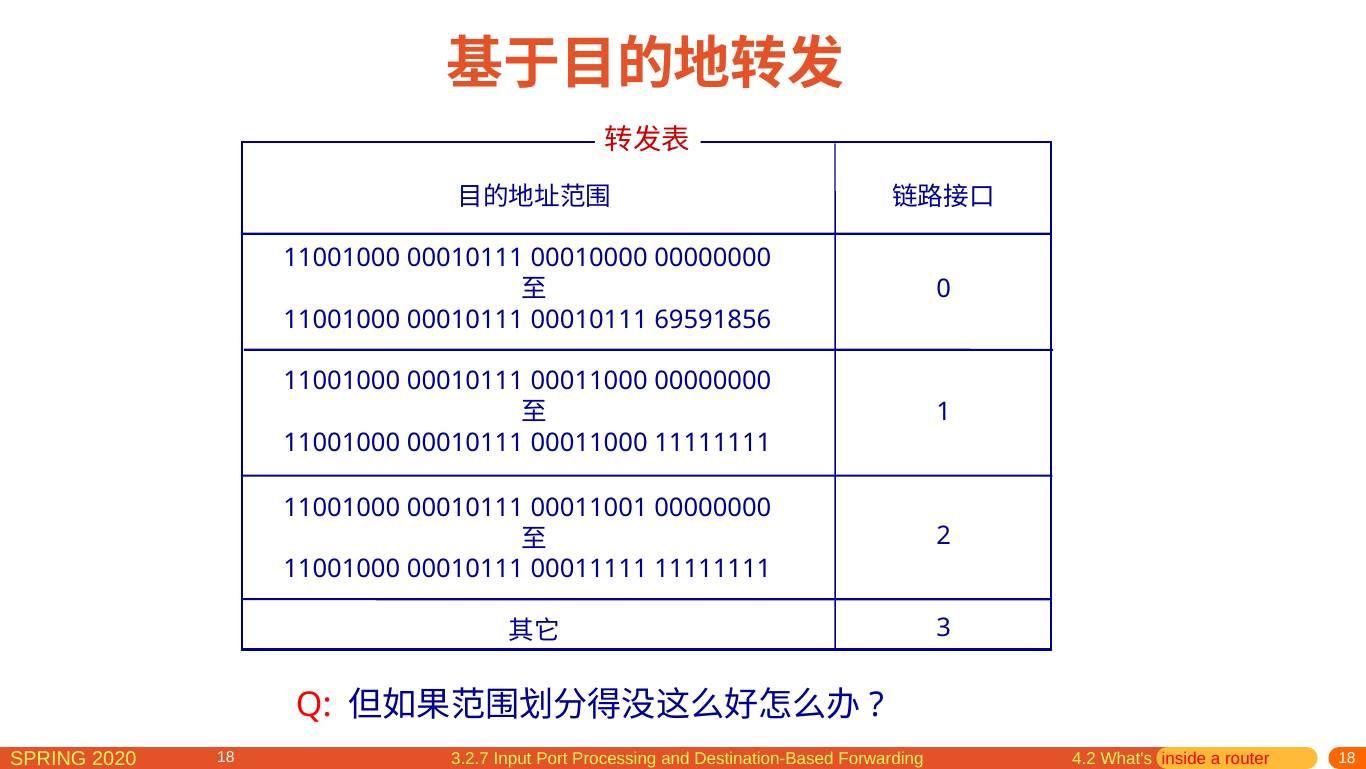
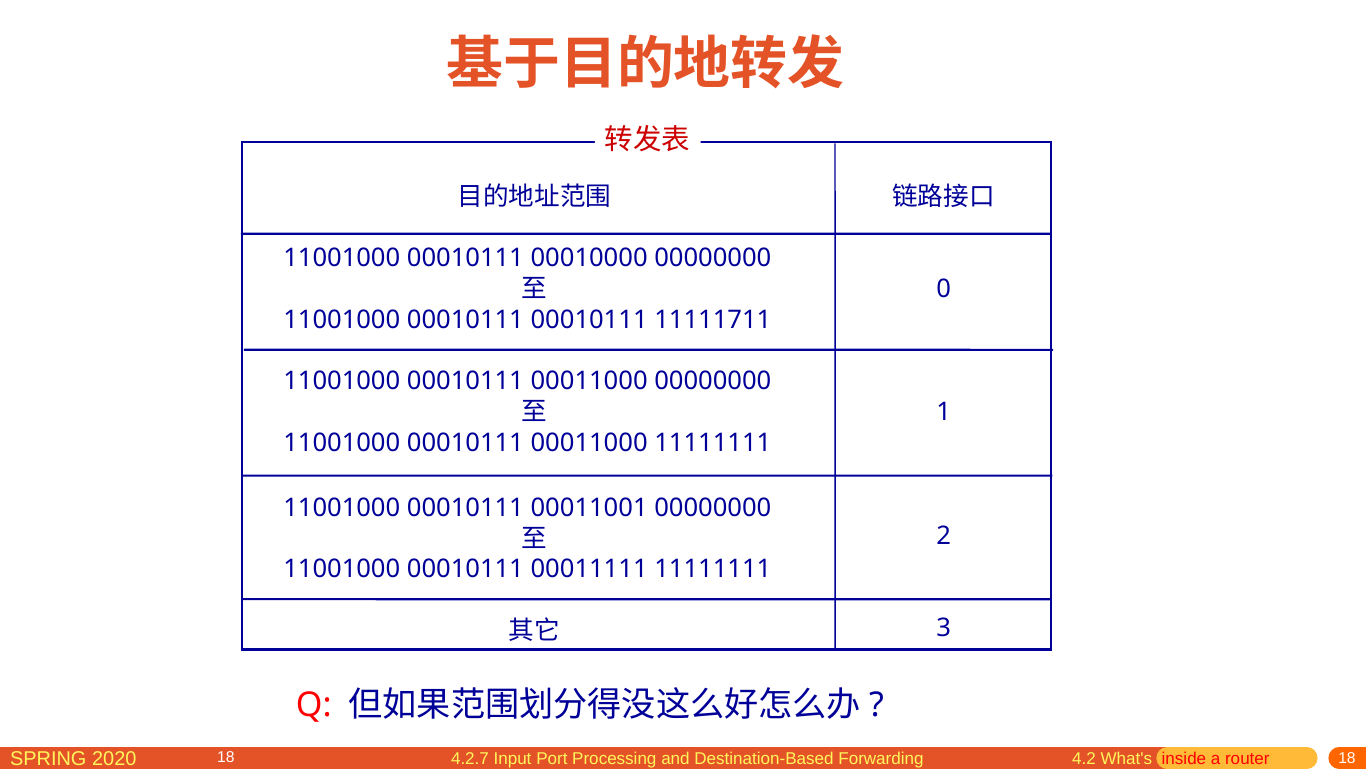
69591856: 69591856 -> 11111711 (713, 320)
3.2.7: 3.2.7 -> 4.2.7 (470, 759)
